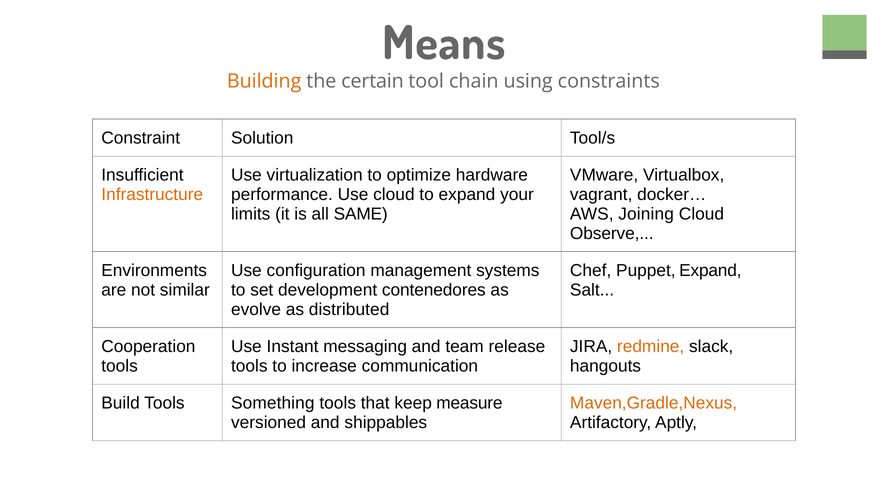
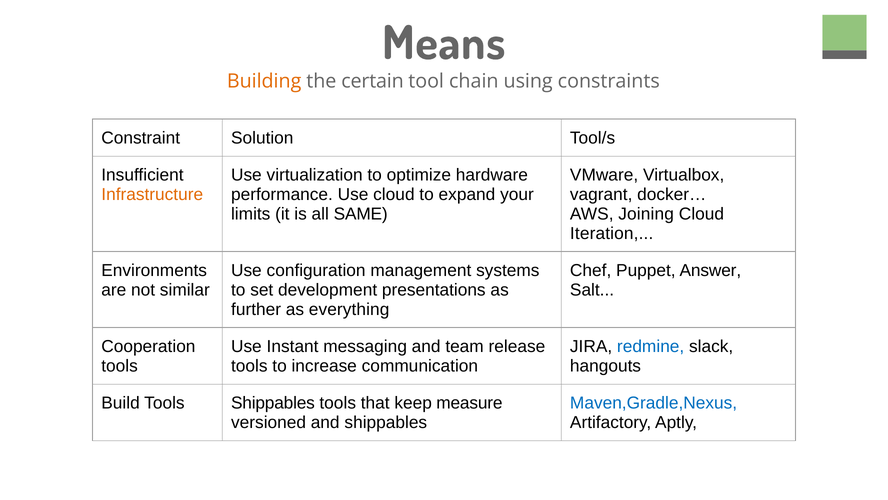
Observe: Observe -> Iteration (612, 233)
Puppet Expand: Expand -> Answer (710, 270)
contenedores: contenedores -> presentations (434, 290)
evolve: evolve -> further (256, 309)
distributed: distributed -> everything (349, 309)
redmine colour: orange -> blue (651, 346)
Tools Something: Something -> Shippables (273, 403)
Maven,Gradle,Nexus colour: orange -> blue (654, 403)
